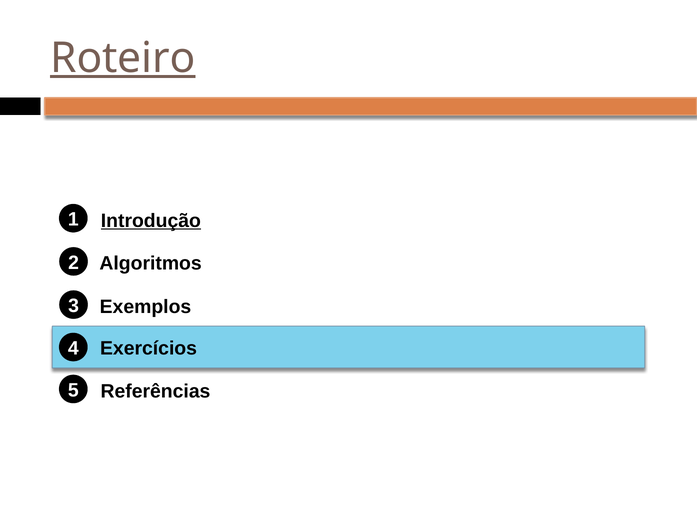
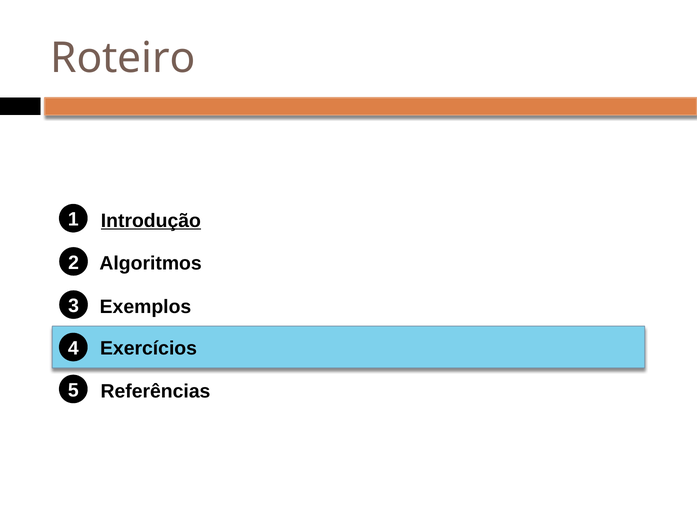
Roteiro underline: present -> none (123, 58)
